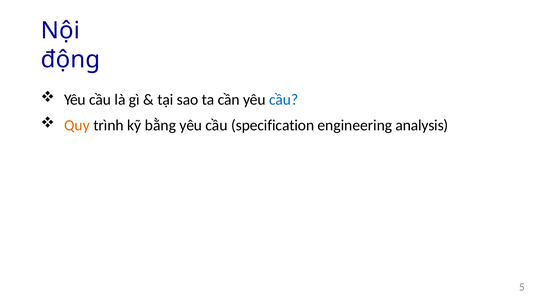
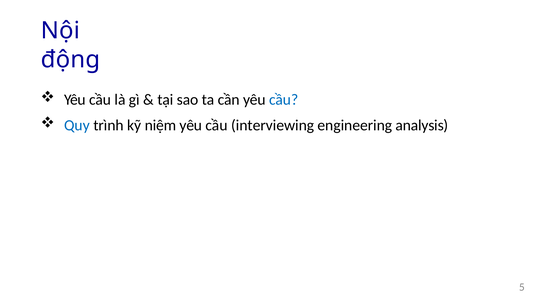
Quy colour: orange -> blue (77, 125)
bằng: bằng -> niệm (161, 125)
specification: specification -> interviewing (273, 125)
